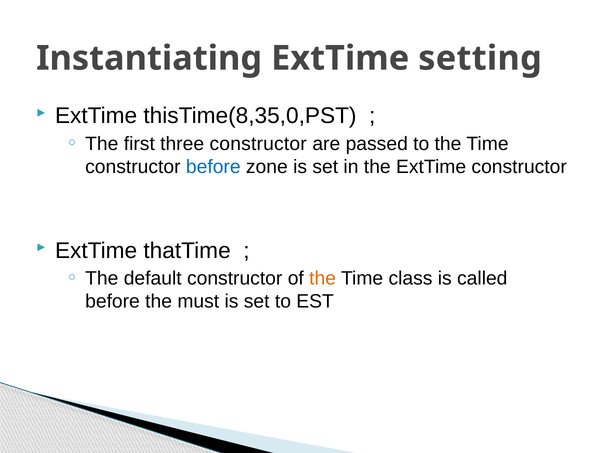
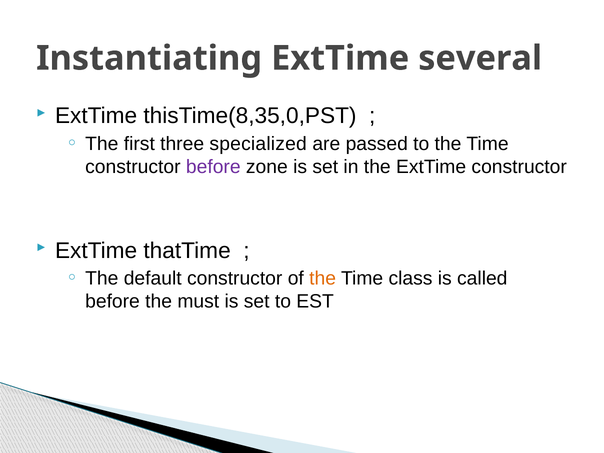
setting: setting -> several (480, 58)
three constructor: constructor -> specialized (258, 144)
before colour: blue -> purple (213, 167)
